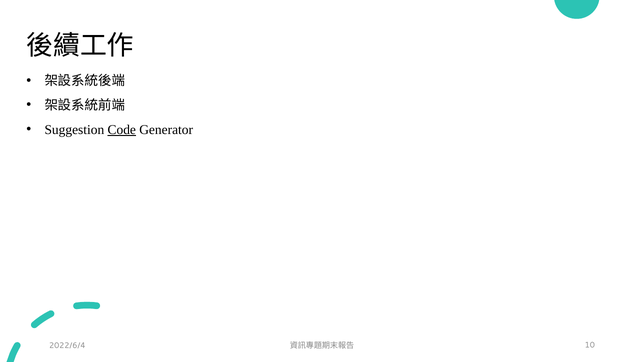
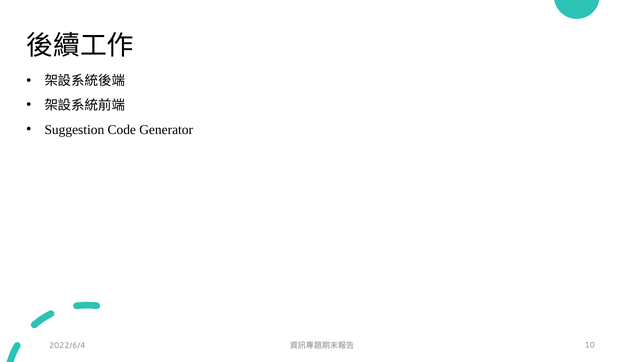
Code underline: present -> none (122, 130)
